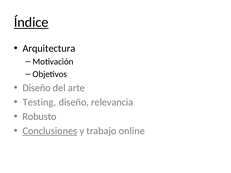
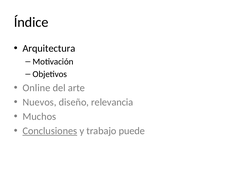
Índice underline: present -> none (31, 22)
Diseño: Diseño -> Online (36, 88)
Testing: Testing -> Nuevos (39, 102)
Robusto: Robusto -> Muchos (39, 117)
online: online -> puede (132, 131)
